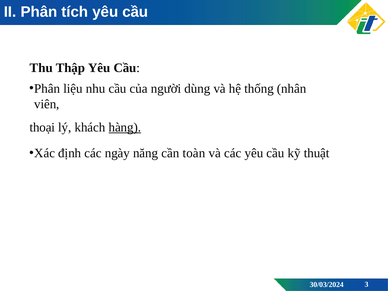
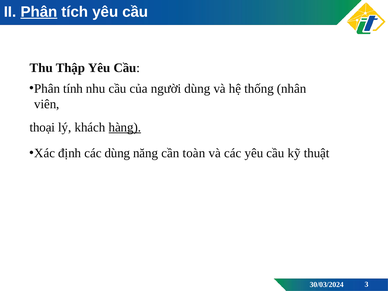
Phân underline: none -> present (39, 12)
liệu: liệu -> tính (73, 88)
các ngày: ngày -> dùng (117, 153)
